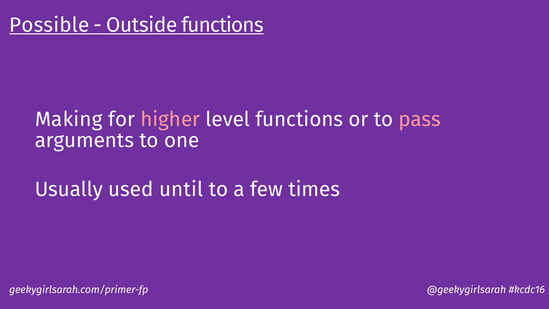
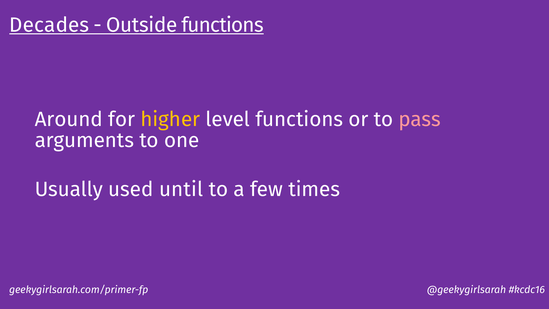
Possible: Possible -> Decades (49, 25)
Making: Making -> Around (69, 119)
higher colour: pink -> yellow (170, 119)
